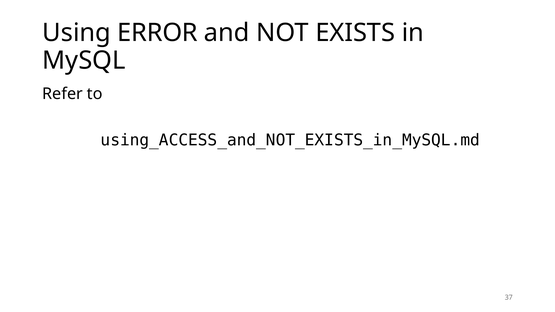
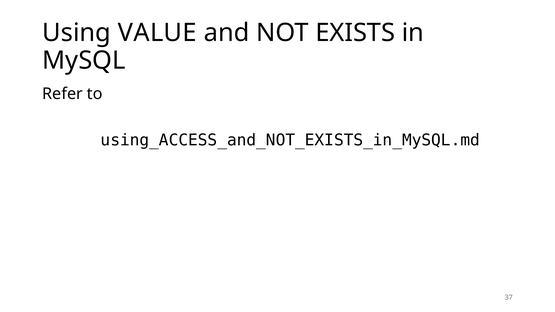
ERROR: ERROR -> VALUE (157, 33)
